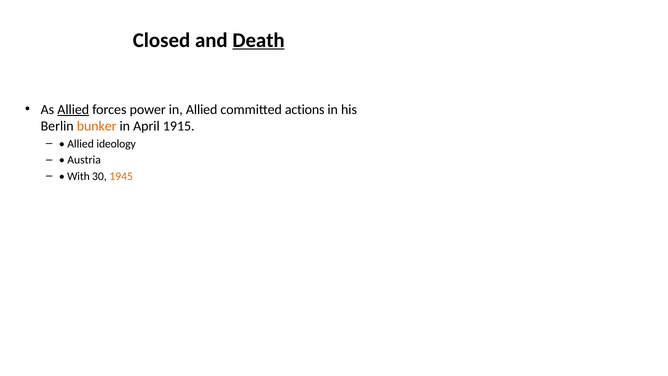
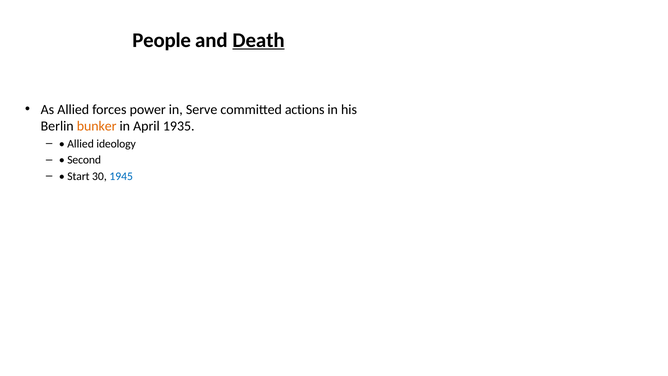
Closed: Closed -> People (162, 40)
Allied underline: present -> none (73, 110)
in Allied: Allied -> Serve (202, 110)
1915: 1915 -> 1935 (179, 126)
Austria: Austria -> Second (84, 160)
With: With -> Start (78, 176)
1945 colour: orange -> blue (121, 176)
